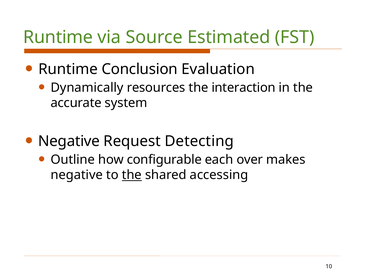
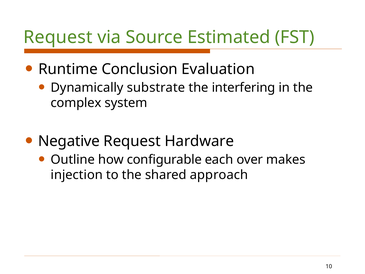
Runtime: Runtime -> Request (58, 37)
resources: resources -> substrate (156, 88)
interaction: interaction -> interfering (244, 88)
accurate: accurate -> complex (76, 103)
Detecting: Detecting -> Hardware (199, 141)
negative: negative -> injection (77, 175)
the underline: present -> none (132, 175)
accessing: accessing -> approach (219, 175)
